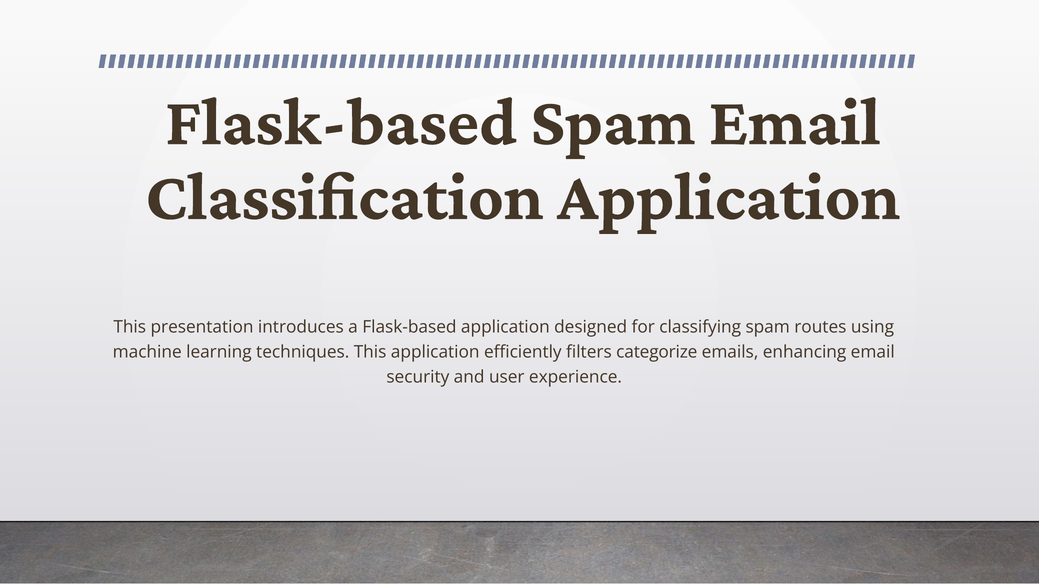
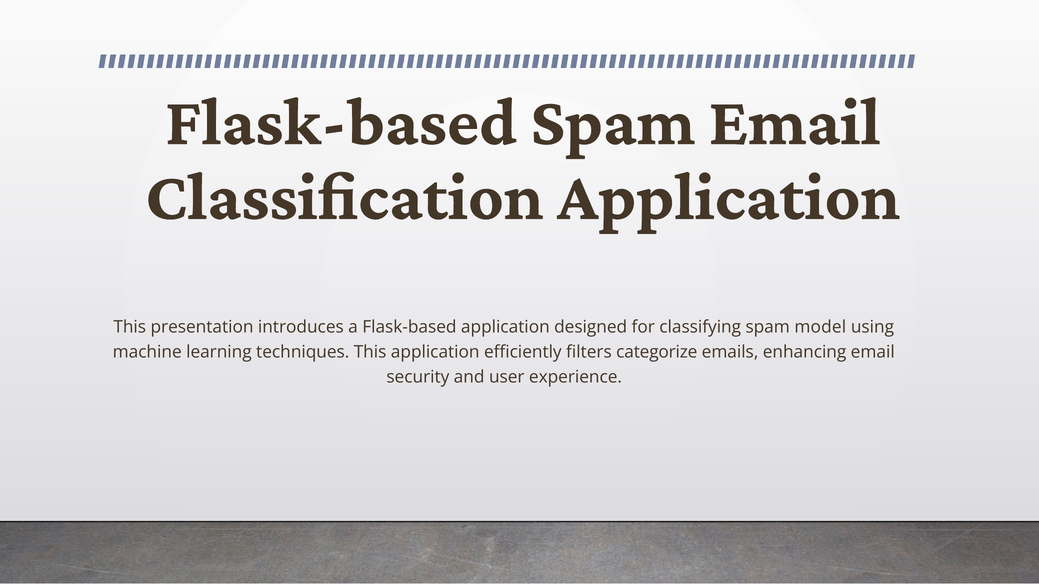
routes: routes -> model (820, 327)
